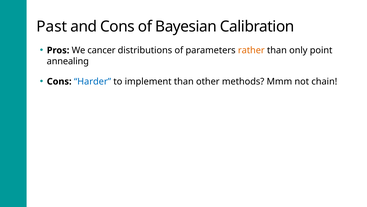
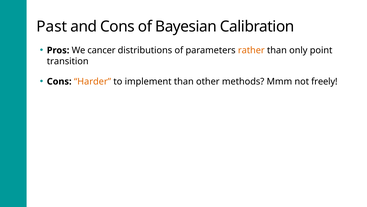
annealing: annealing -> transition (68, 61)
Harder colour: blue -> orange (93, 81)
chain: chain -> freely (324, 81)
